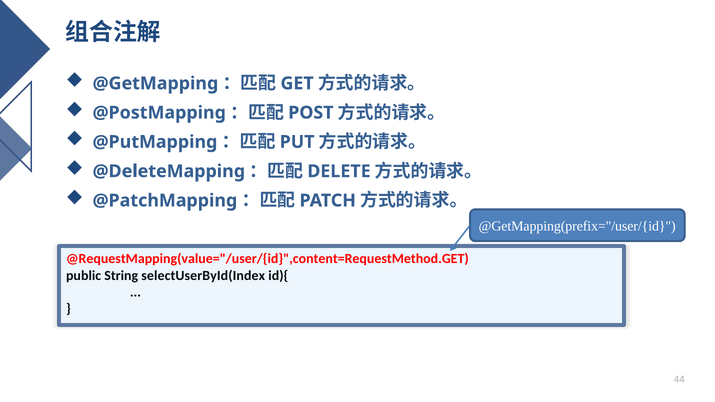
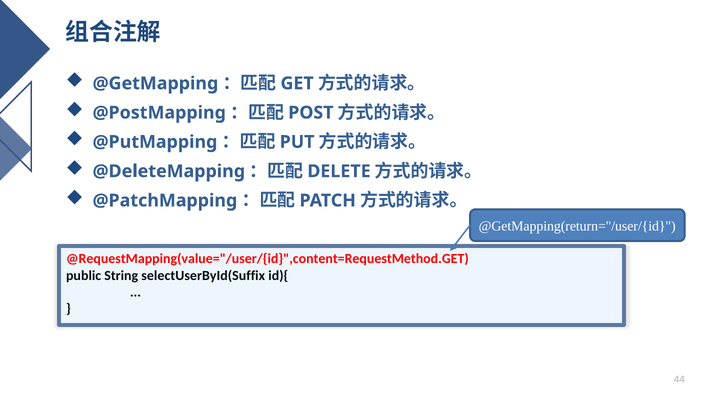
@GetMapping(prefix="/user/{id: @GetMapping(prefix="/user/{id -> @GetMapping(return="/user/{id (577, 226)
selectUserById(Index: selectUserById(Index -> selectUserById(Suffix (203, 276)
